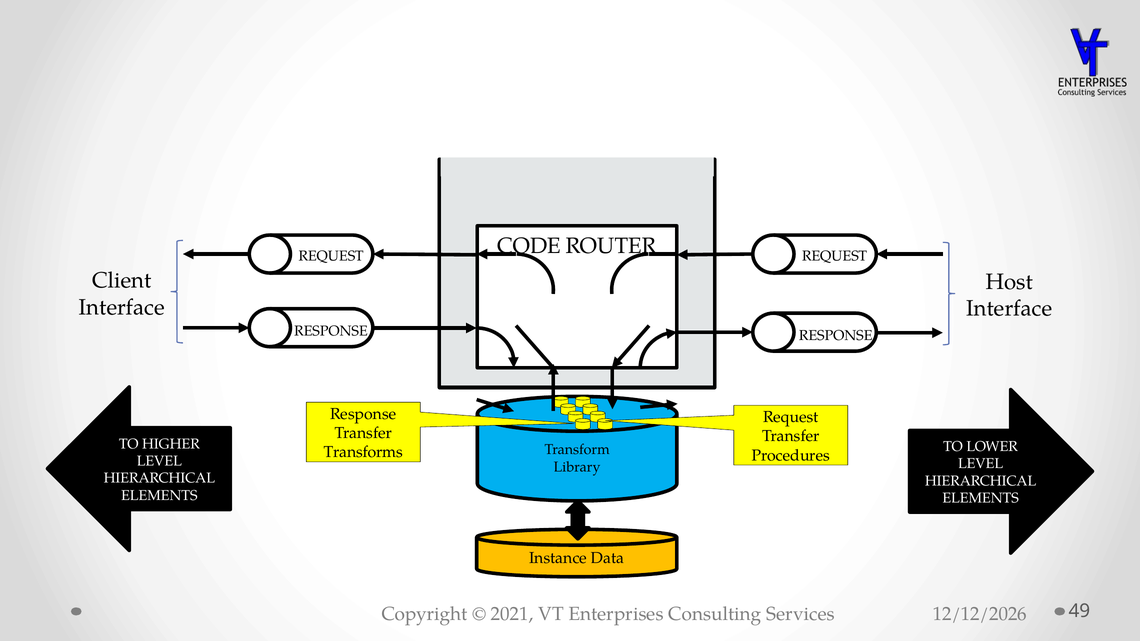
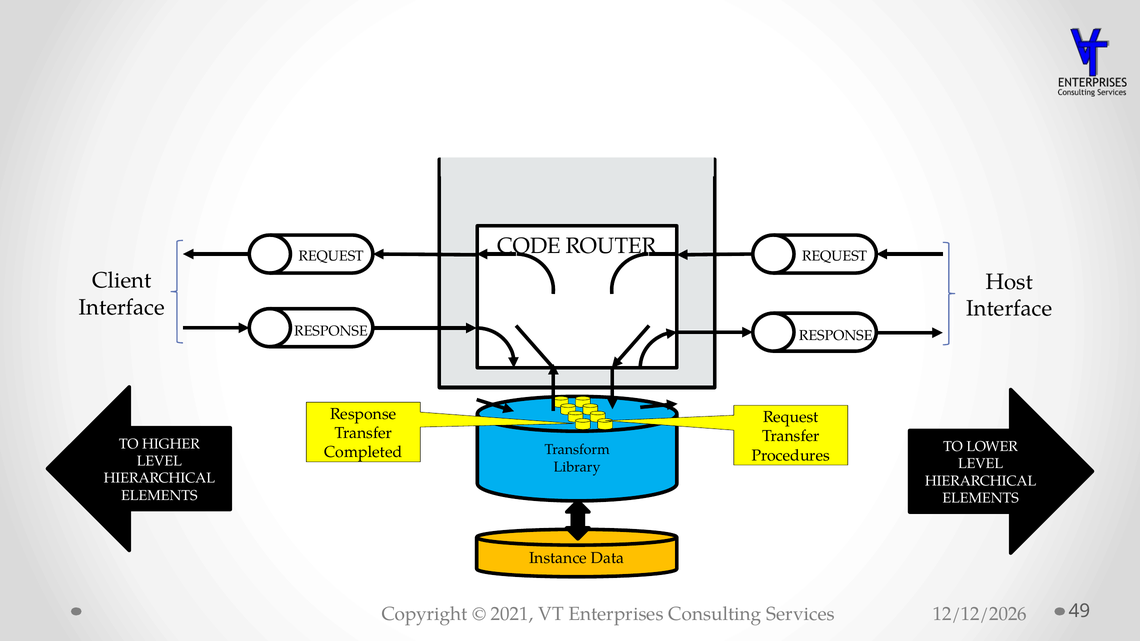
Transforms: Transforms -> Completed (363, 452)
